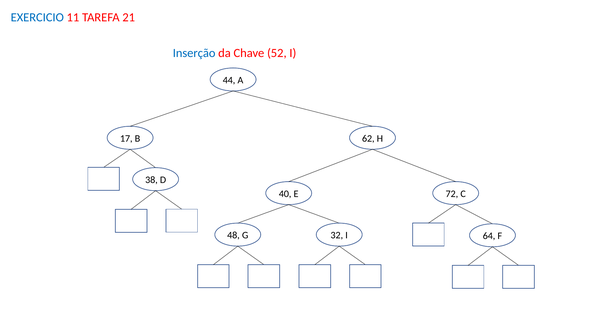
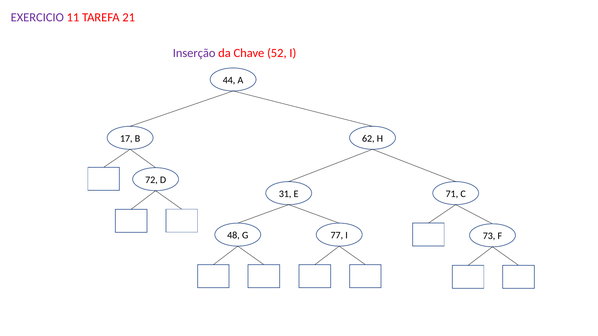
EXERCICIO colour: blue -> purple (37, 17)
Inserção colour: blue -> purple (194, 53)
38: 38 -> 72 (151, 180)
40: 40 -> 31 (285, 194)
72: 72 -> 71 (452, 194)
32: 32 -> 77 (337, 236)
64: 64 -> 73 (489, 236)
